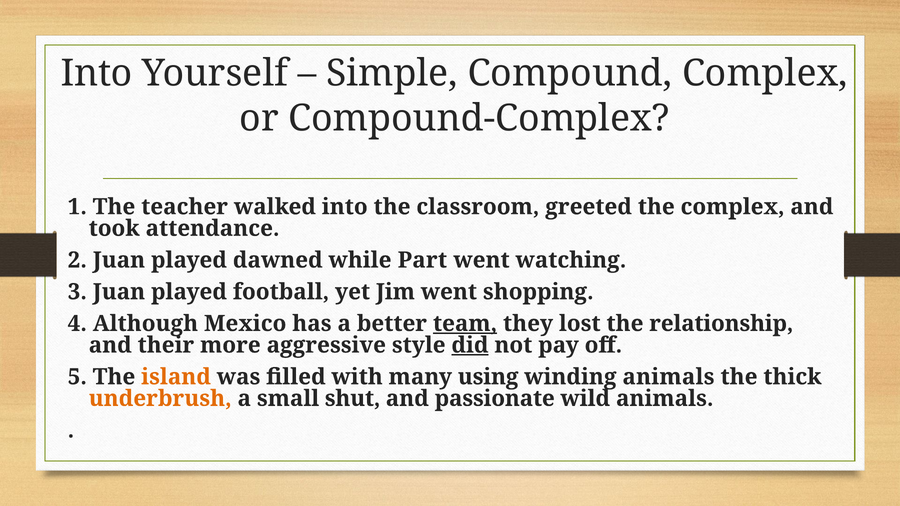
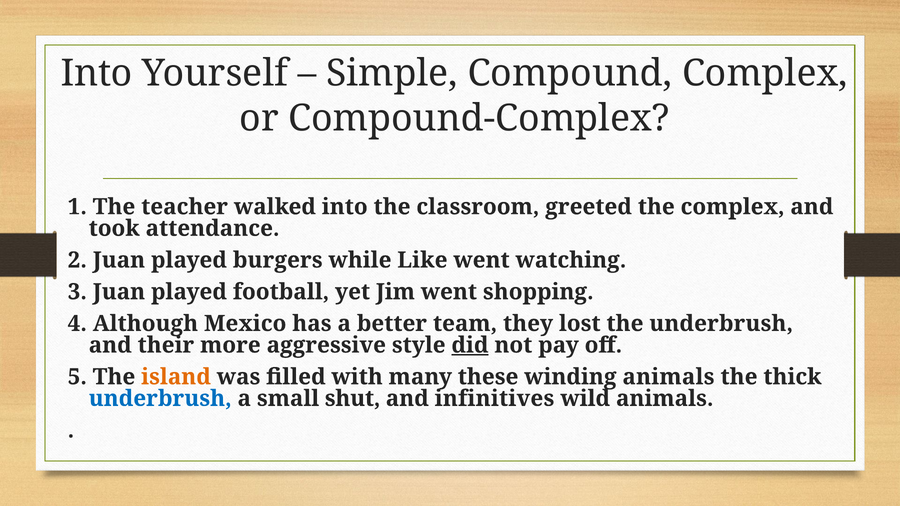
dawned: dawned -> burgers (278, 260)
Part: Part -> Like (422, 260)
team underline: present -> none (465, 324)
the relationship: relationship -> underbrush (721, 324)
using: using -> these (488, 377)
underbrush colour: orange -> blue (160, 399)
passionate: passionate -> infinitives (495, 399)
